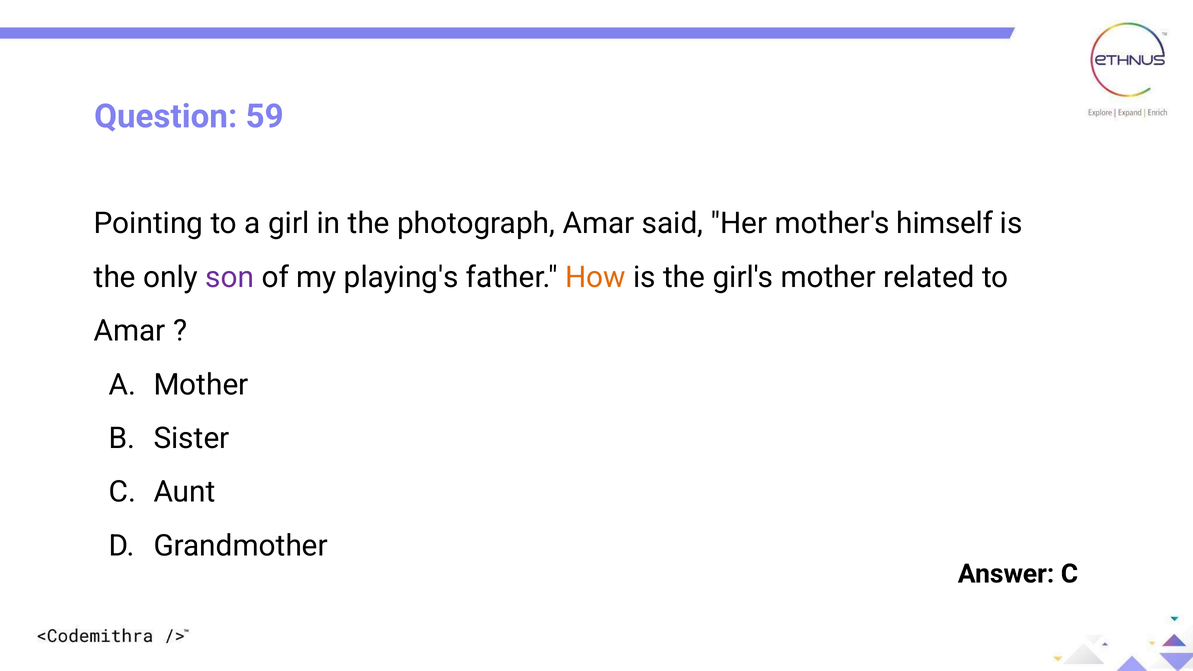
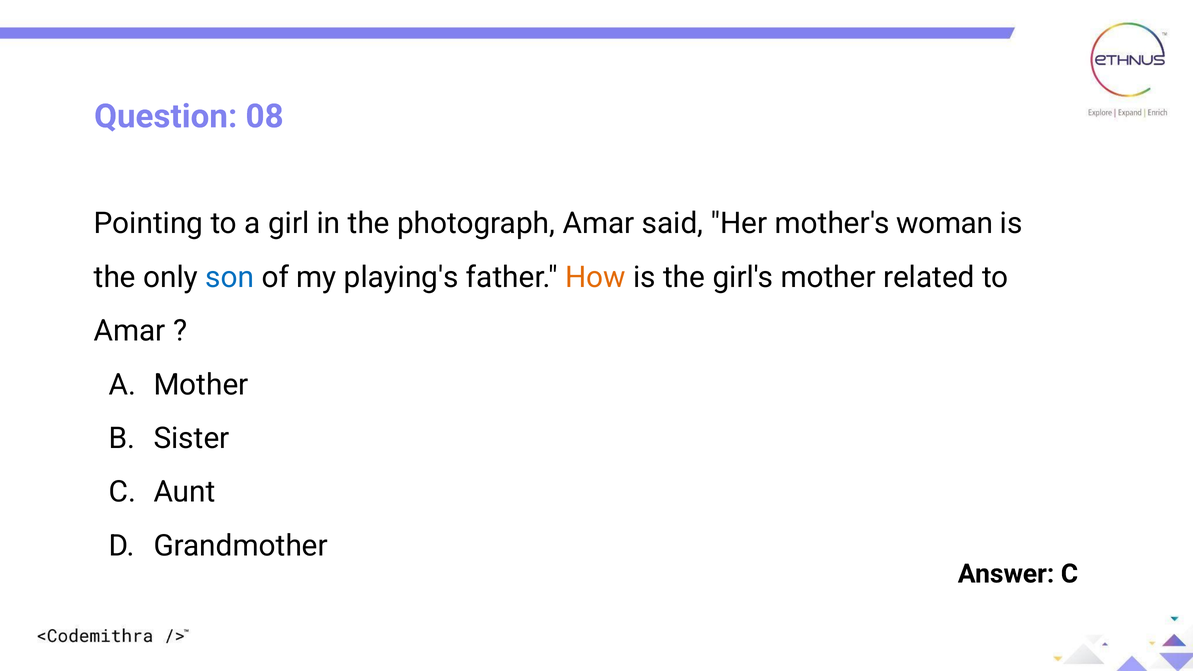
59: 59 -> 08 (265, 116)
himself: himself -> woman (945, 224)
son colour: purple -> blue (230, 277)
